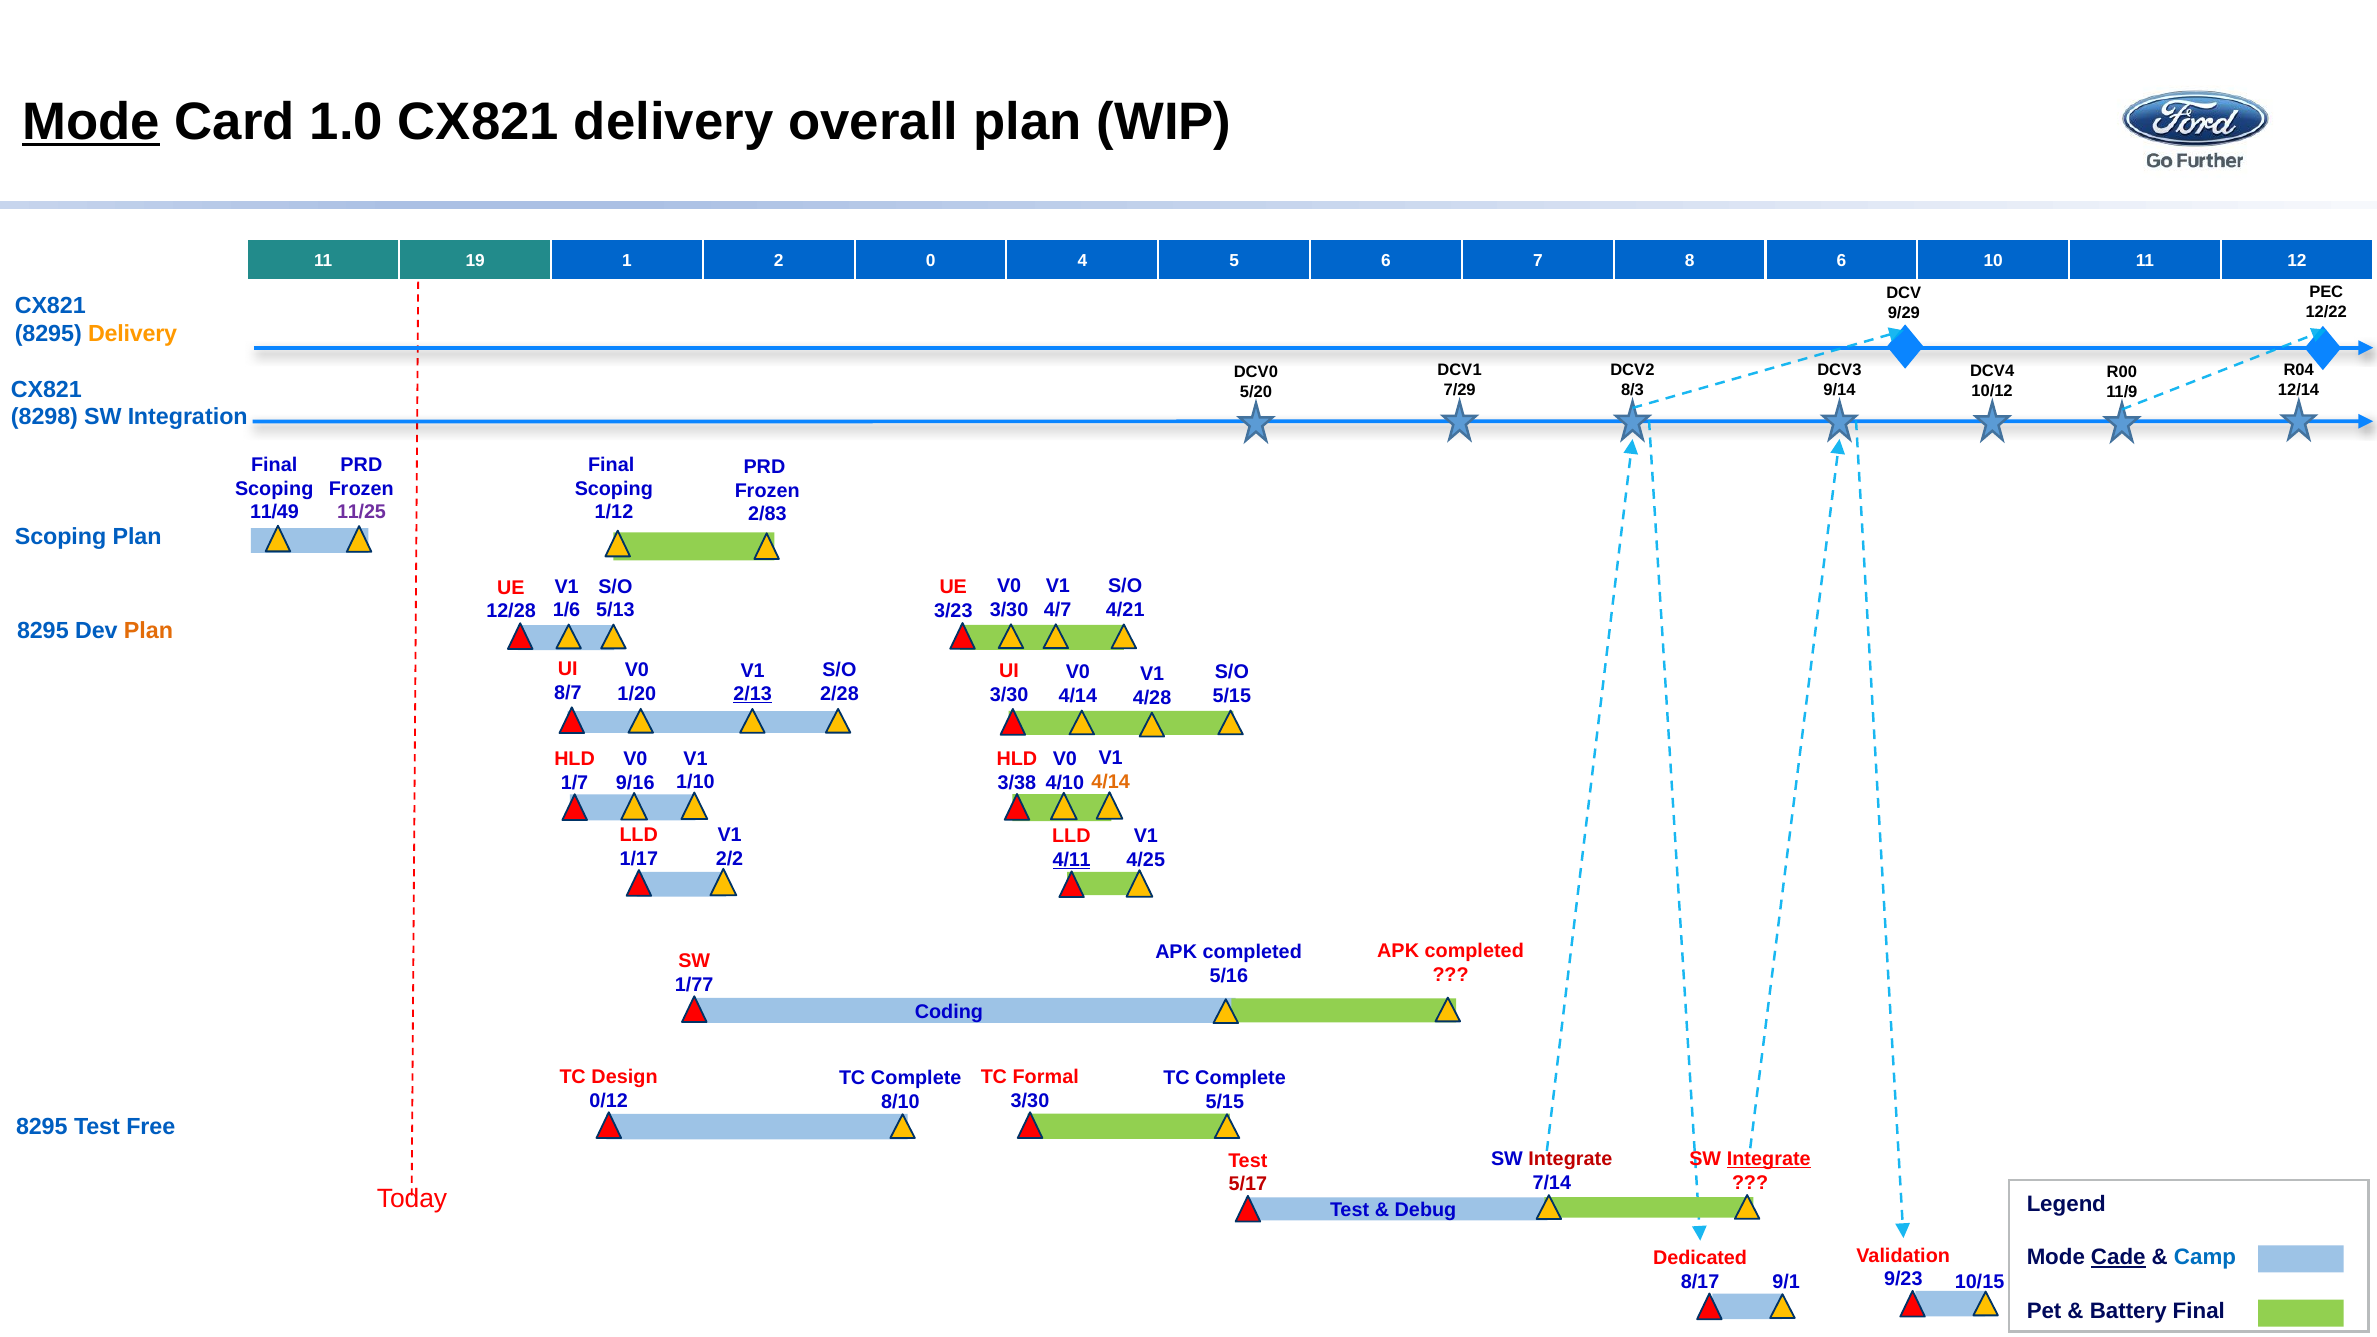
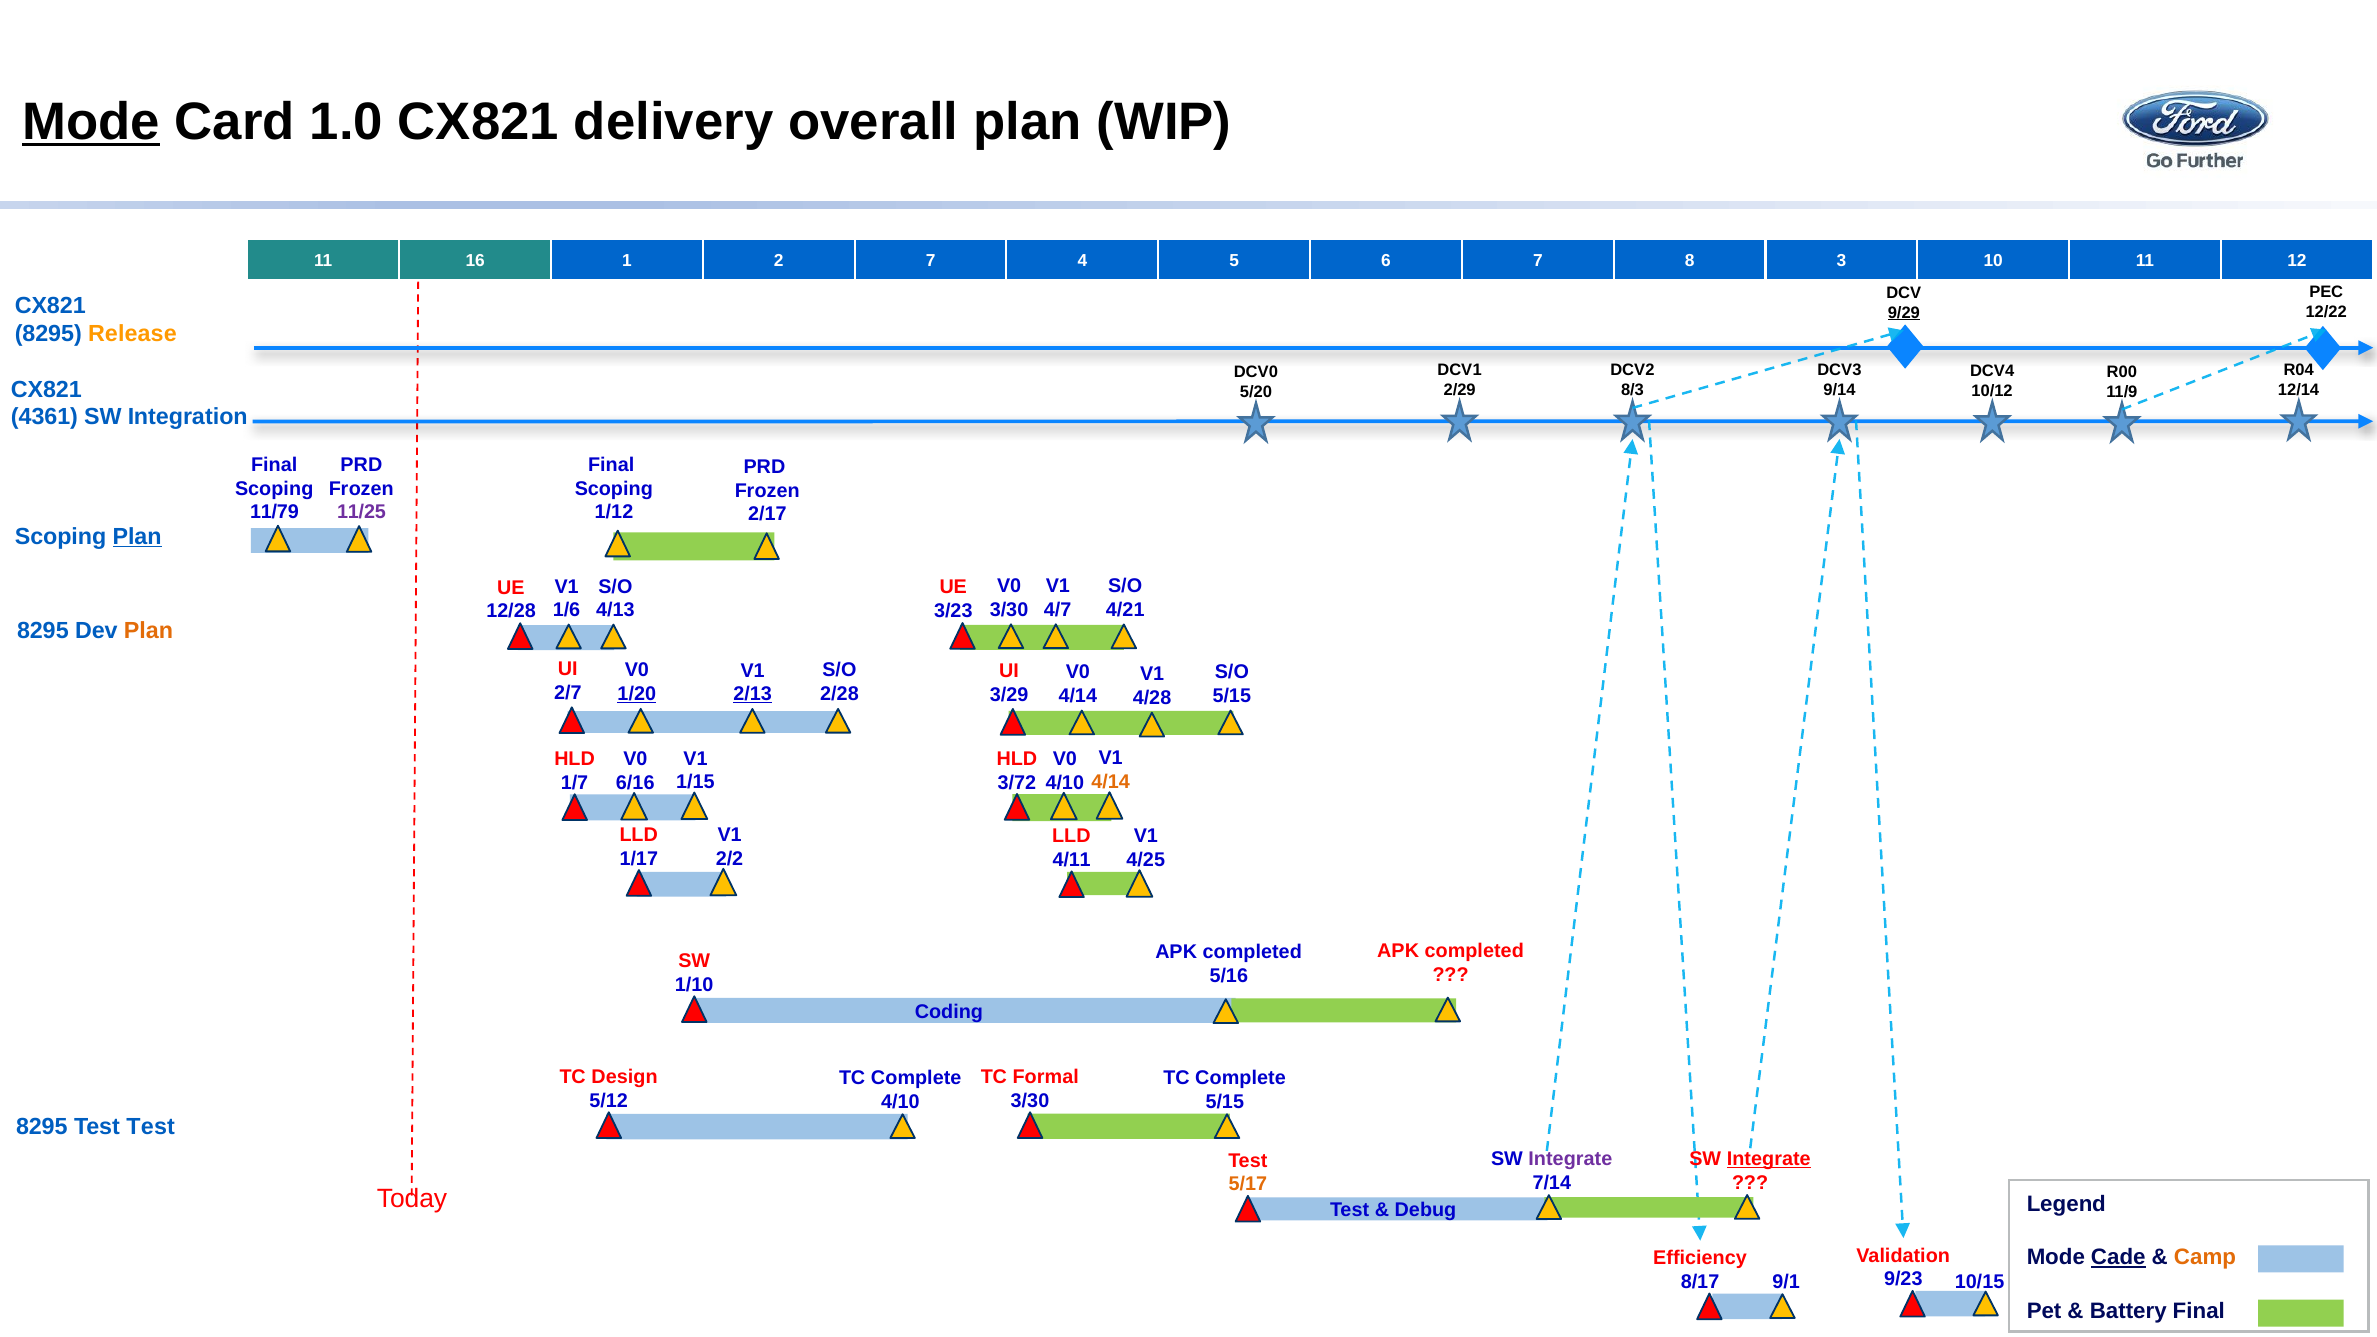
19: 19 -> 16 (475, 261)
2 0: 0 -> 7 (931, 261)
8 6: 6 -> 3 (1841, 261)
9/29 underline: none -> present (1904, 313)
8295 Delivery: Delivery -> Release (132, 334)
7/29: 7/29 -> 2/29 (1460, 390)
8298: 8298 -> 4361 (44, 417)
11/49: 11/49 -> 11/79 (274, 512)
2/83: 2/83 -> 2/17 (767, 514)
Plan underline: none -> present (137, 537)
5/13: 5/13 -> 4/13 (615, 610)
8/7: 8/7 -> 2/7 (568, 693)
1/20 underline: none -> present (637, 694)
3/30: 3/30 -> 3/29 (1009, 695)
1/10: 1/10 -> 1/15 (695, 782)
3/38: 3/38 -> 3/72 (1017, 783)
9/16: 9/16 -> 6/16 (635, 783)
4/11 underline: present -> none (1072, 860)
1/77: 1/77 -> 1/10 (694, 985)
0/12: 0/12 -> 5/12 (609, 1101)
8/10: 8/10 -> 4/10 (900, 1102)
Test Free: Free -> Test (151, 1126)
Integrate colour: red -> purple (1570, 1159)
5/17 colour: red -> orange (1248, 1184)
Camp colour: blue -> orange (2205, 1257)
Dedicated: Dedicated -> Efficiency (1700, 1258)
